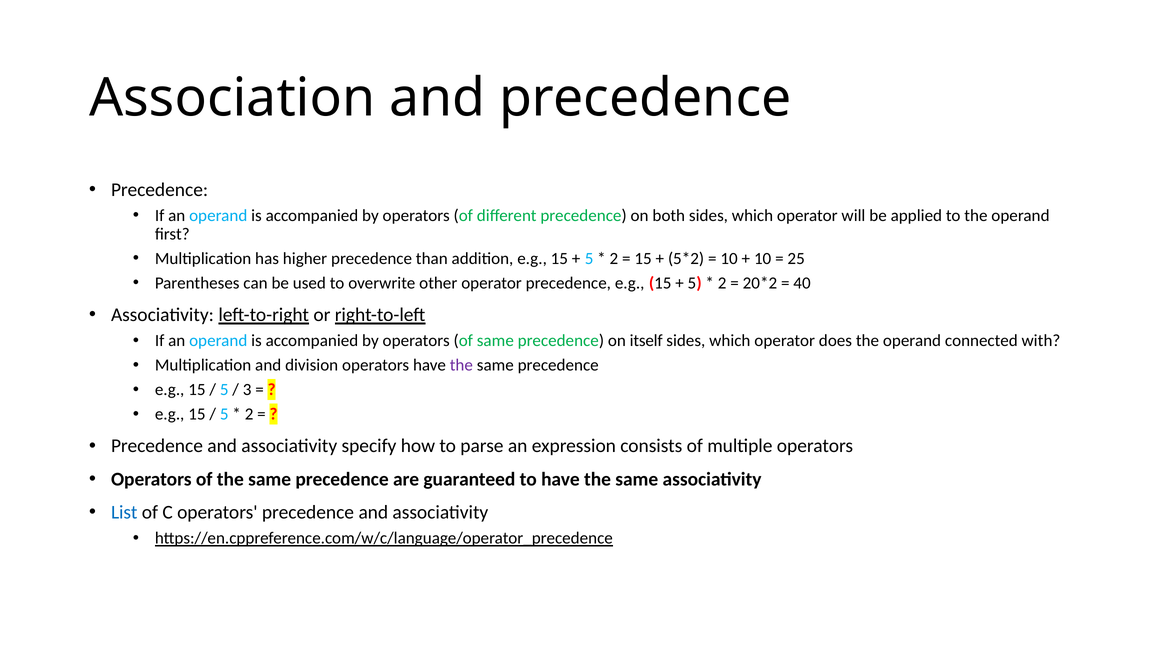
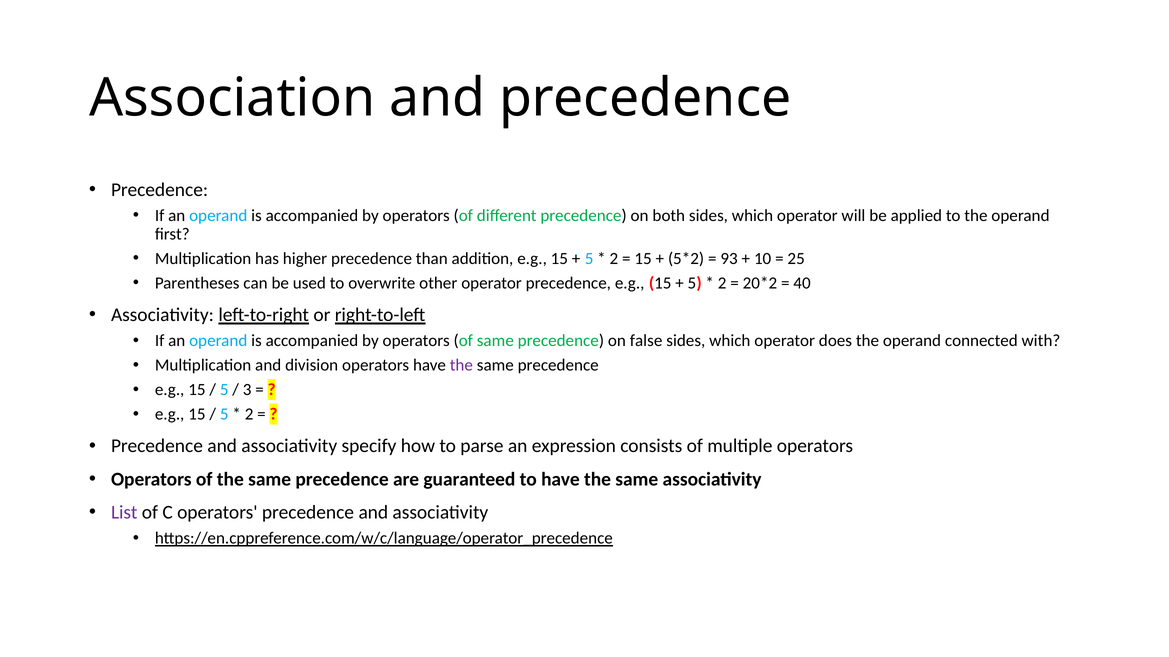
10: 10 -> 93 (729, 259)
itself: itself -> false (646, 341)
List colour: blue -> purple (124, 513)
